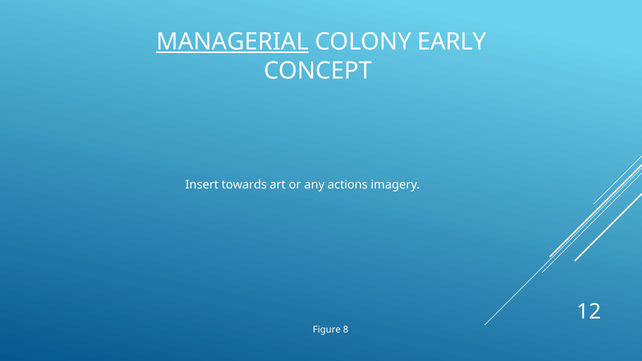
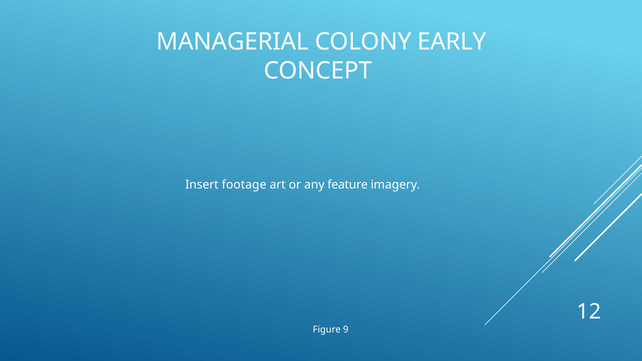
MANAGERIAL underline: present -> none (232, 42)
towards: towards -> footage (244, 185)
actions: actions -> feature (348, 185)
8: 8 -> 9 (346, 330)
